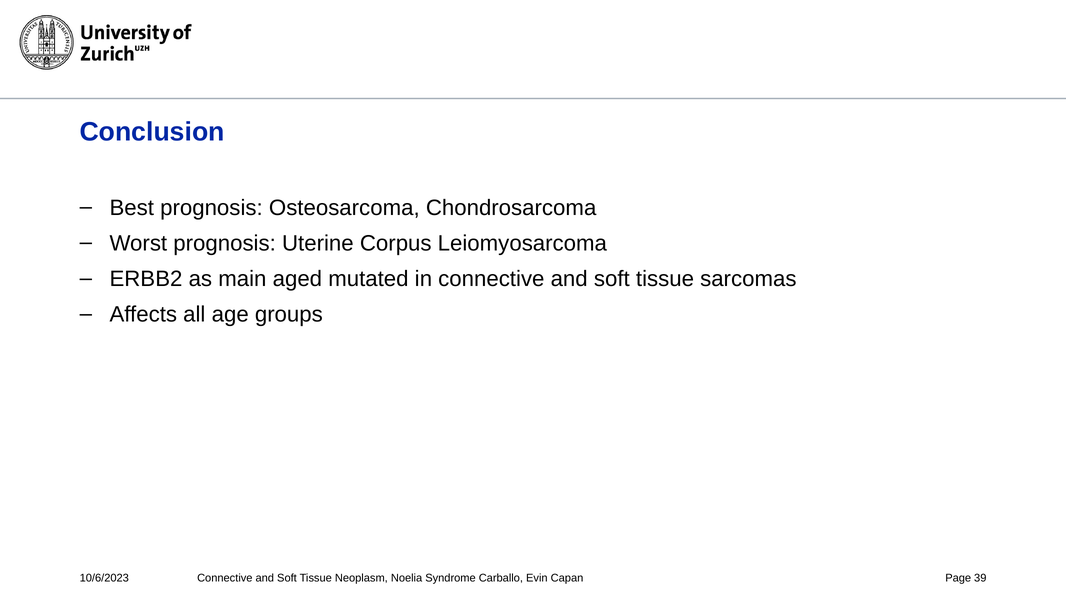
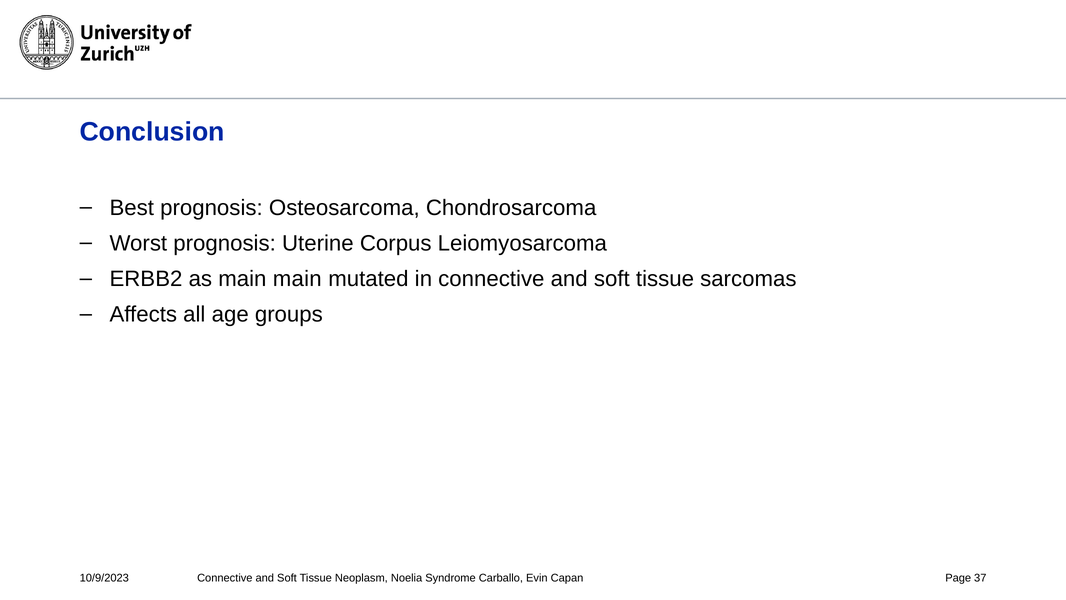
main aged: aged -> main (297, 279)
10/6/2023: 10/6/2023 -> 10/9/2023 (104, 578)
39: 39 -> 37 (980, 578)
